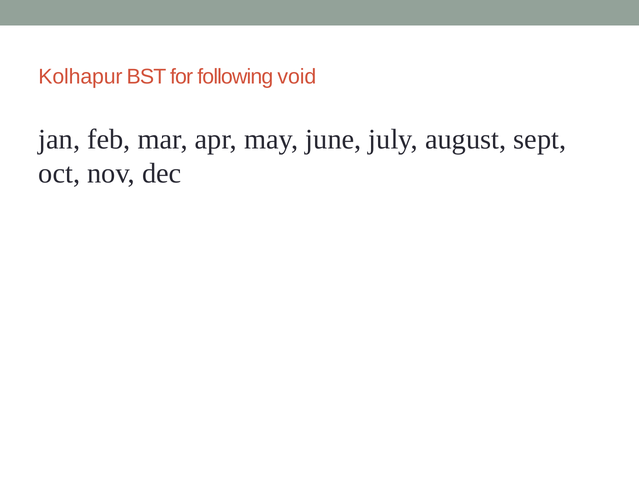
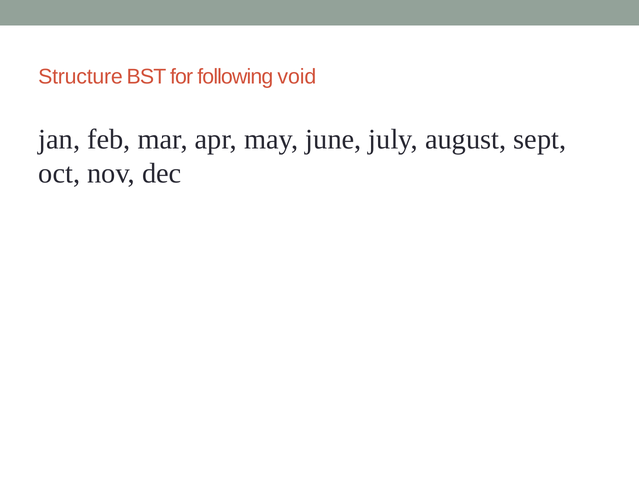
Kolhapur: Kolhapur -> Structure (80, 77)
